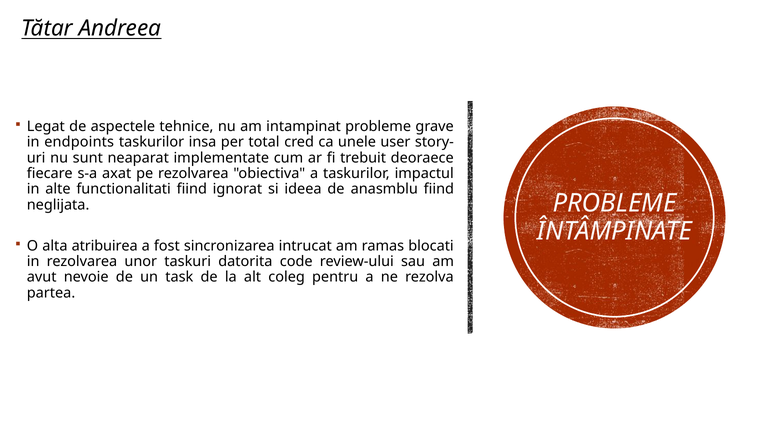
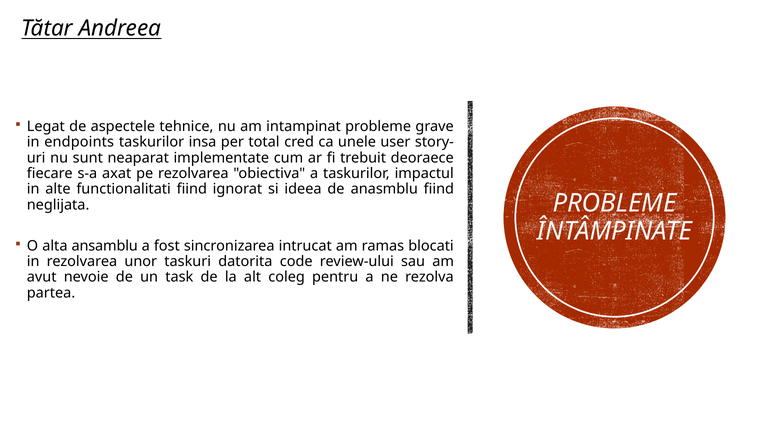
atribuirea: atribuirea -> ansamblu (105, 246)
